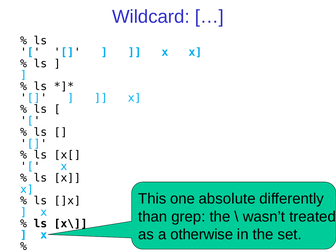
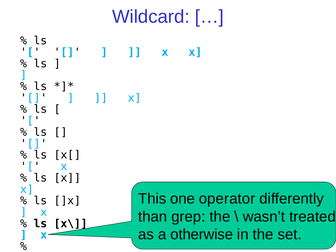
absolute: absolute -> operator (227, 199)
